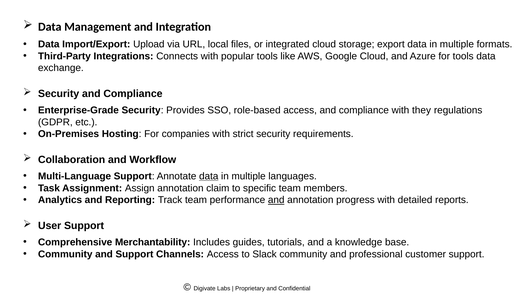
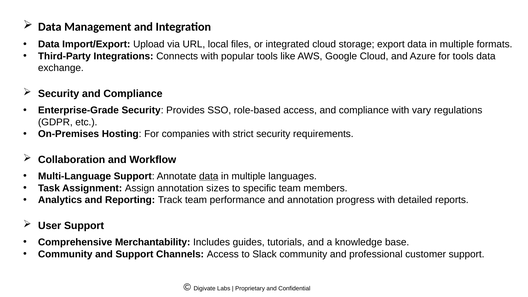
they: they -> vary (422, 110)
claim: claim -> sizes (218, 188)
and underline: present -> none (276, 200)
